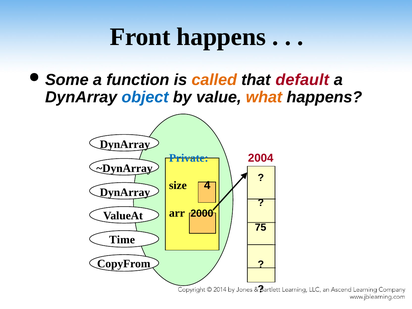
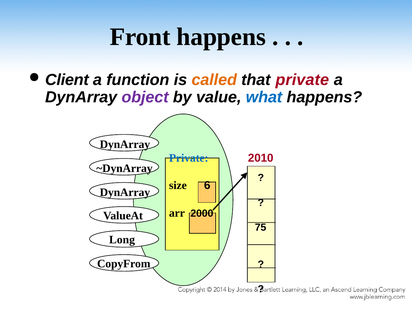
Some: Some -> Client (67, 80)
that default: default -> private (302, 80)
object colour: blue -> purple (145, 97)
what colour: orange -> blue (264, 97)
2004: 2004 -> 2010 (261, 158)
4: 4 -> 6 (207, 186)
Time: Time -> Long (122, 240)
